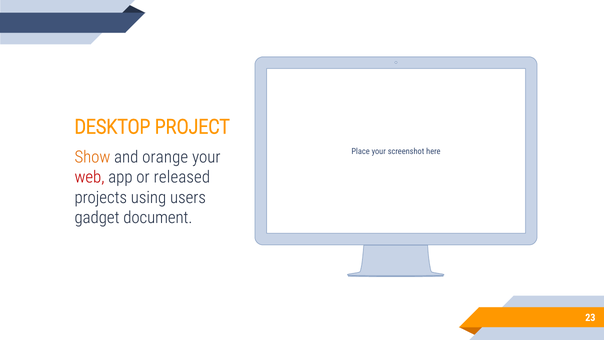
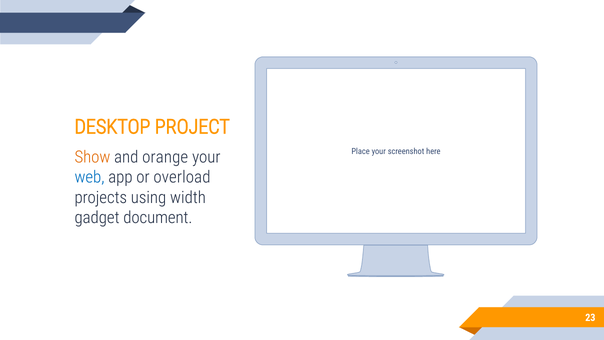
web colour: red -> blue (89, 177)
released: released -> overload (182, 177)
users: users -> width (188, 197)
